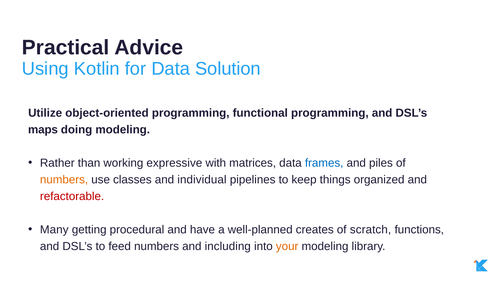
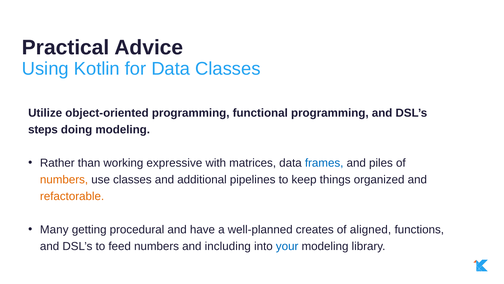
Data Solution: Solution -> Classes (228, 69)
maps: maps -> steps (43, 129)
individual: individual -> additional (202, 179)
refactorable colour: red -> orange (72, 196)
scratch: scratch -> aligned (371, 229)
your colour: orange -> blue (287, 246)
